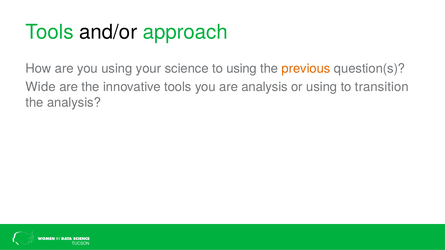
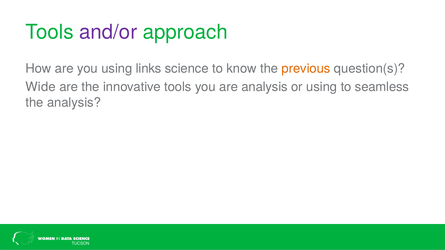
and/or colour: black -> purple (108, 32)
your: your -> links (149, 69)
to using: using -> know (242, 69)
transition: transition -> seamless (382, 87)
